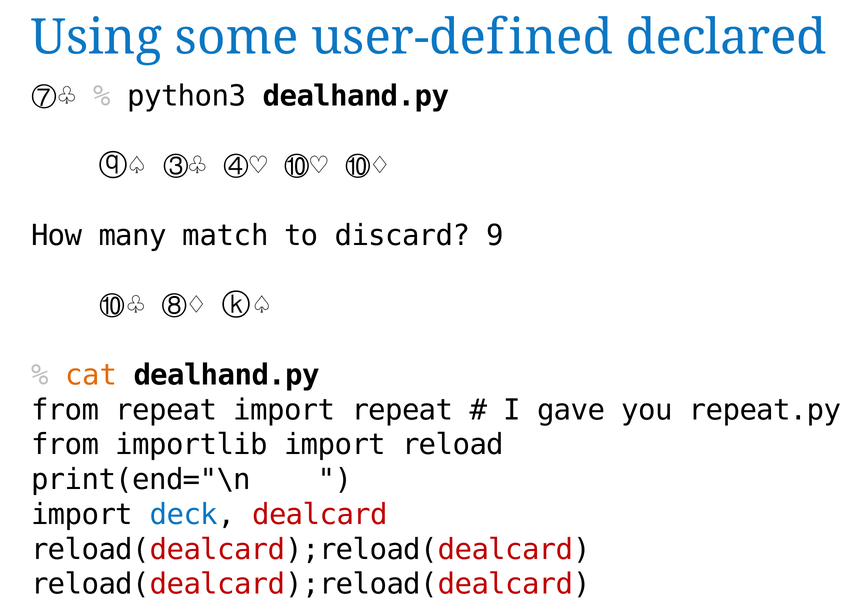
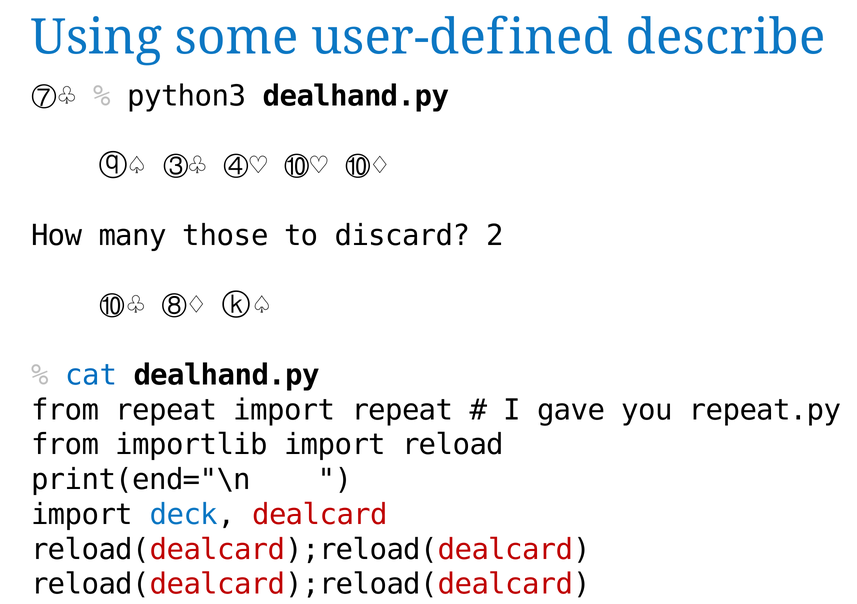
declared: declared -> describe (726, 37)
match: match -> those (225, 236)
9: 9 -> 2 (495, 236)
cat colour: orange -> blue (91, 375)
